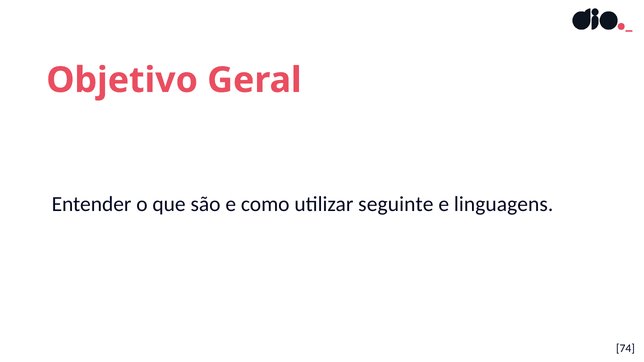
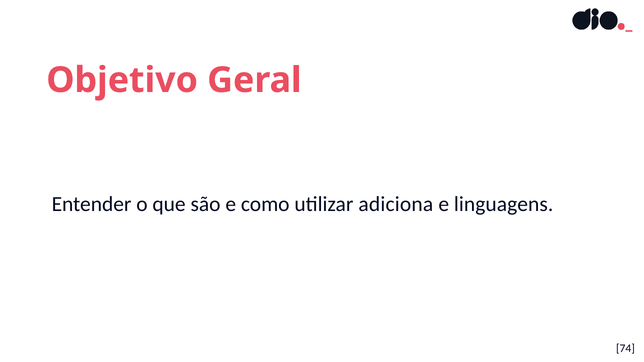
seguinte: seguinte -> adiciona (396, 204)
